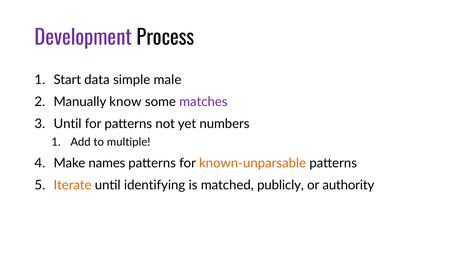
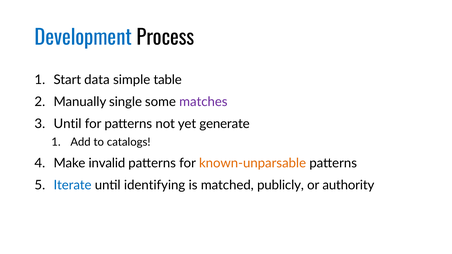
Development colour: purple -> blue (83, 38)
male: male -> table (168, 80)
know: know -> single (126, 102)
numbers: numbers -> generate (225, 124)
multiple: multiple -> catalogs (129, 142)
names: names -> invalid (107, 163)
Iterate colour: orange -> blue (73, 185)
